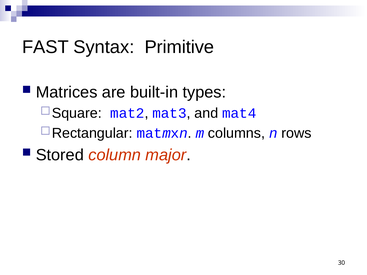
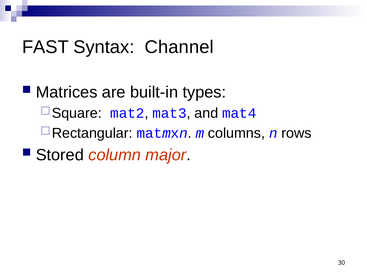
Primitive: Primitive -> Channel (179, 47)
